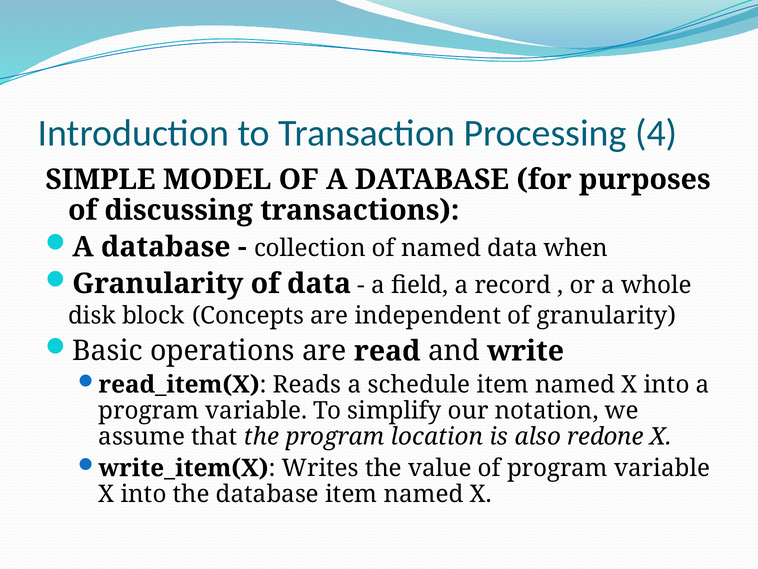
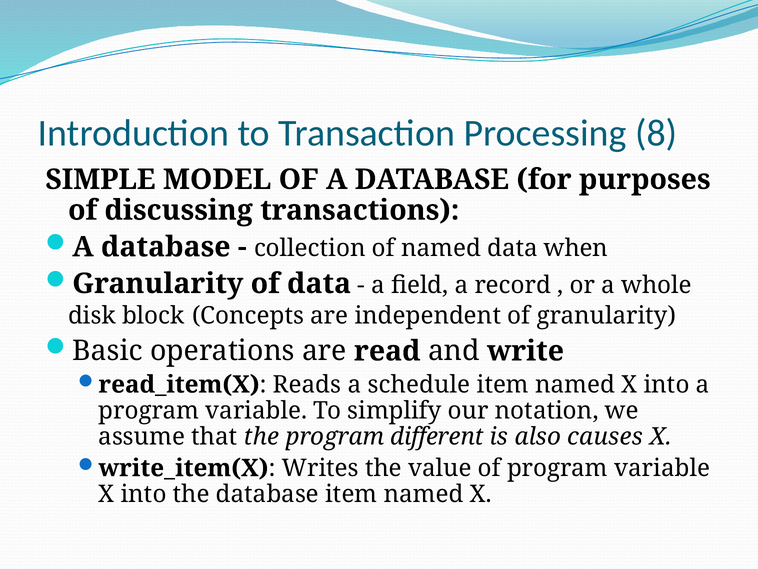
4: 4 -> 8 (656, 133)
location: location -> different (437, 437)
redone: redone -> causes (605, 437)
